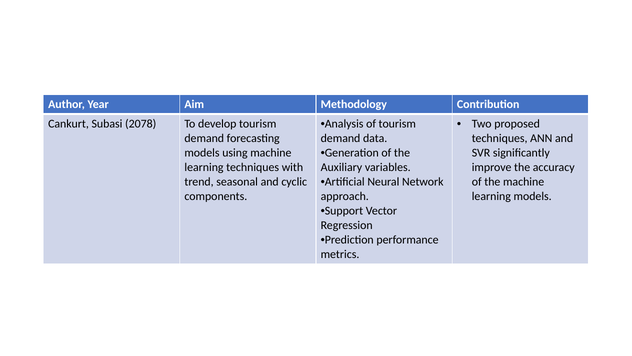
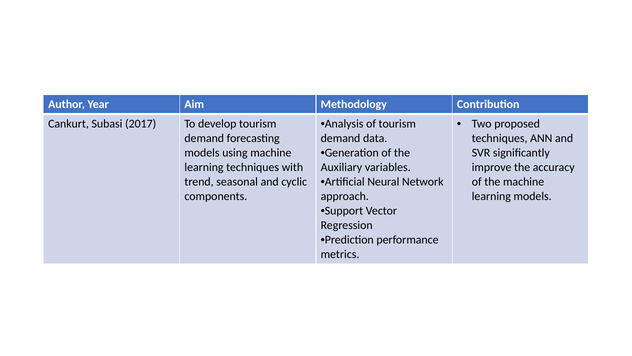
2078: 2078 -> 2017 (141, 124)
